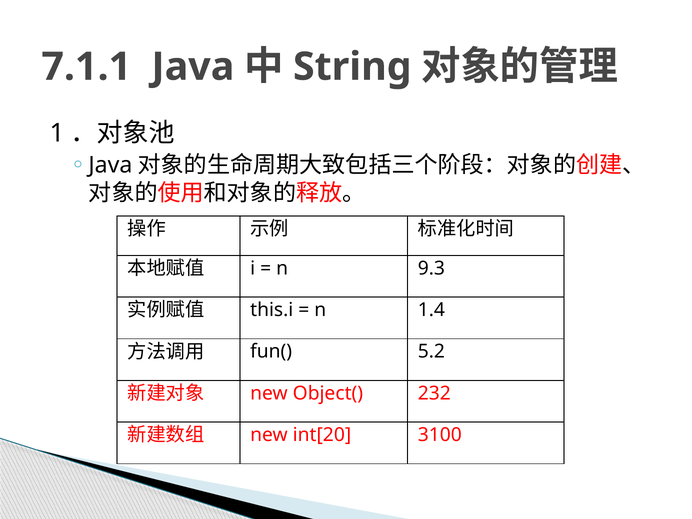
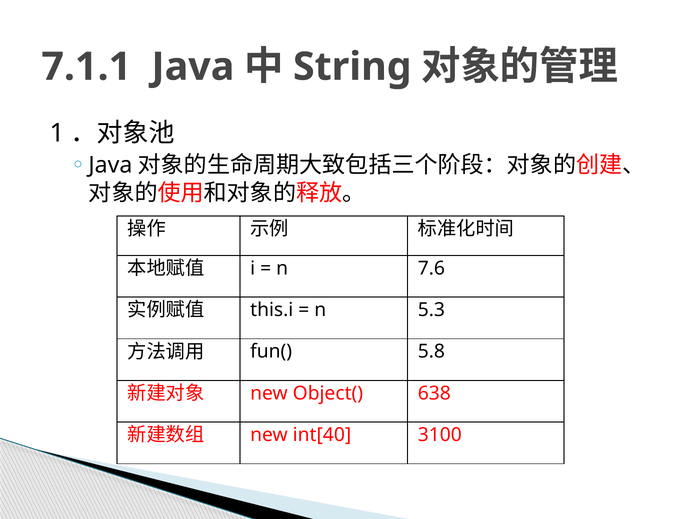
9.3: 9.3 -> 7.6 (431, 268)
1.4: 1.4 -> 5.3 (431, 310)
5.2: 5.2 -> 5.8 (431, 352)
232: 232 -> 638 (434, 393)
int[20: int[20 -> int[40 (322, 435)
